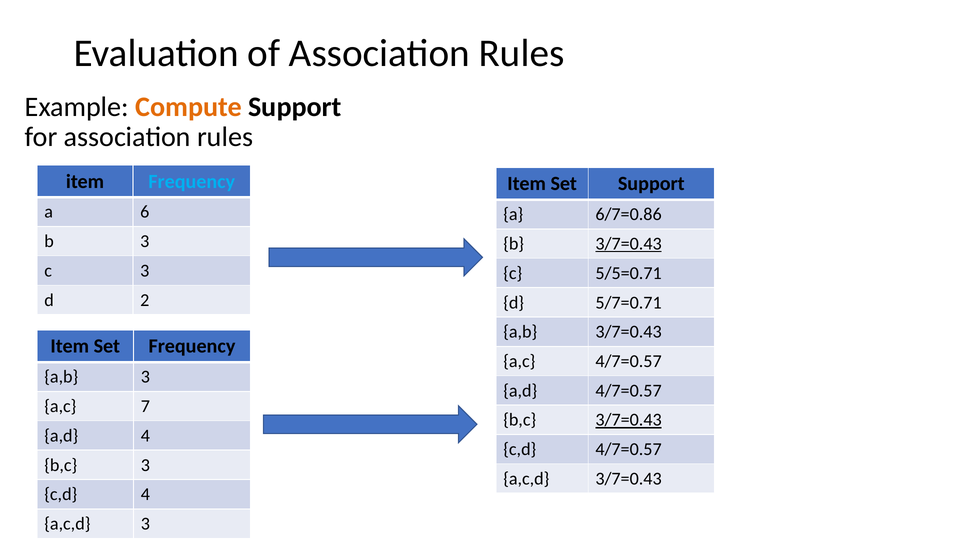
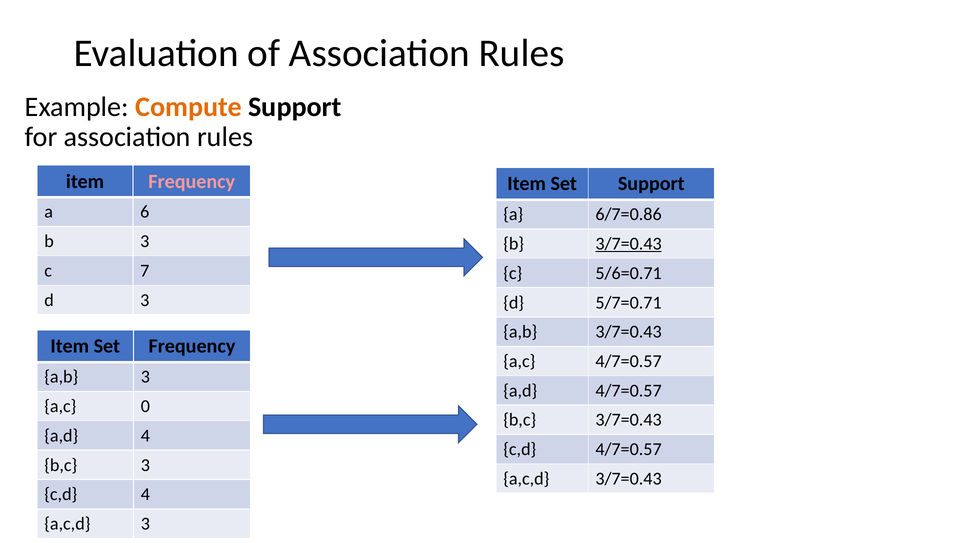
Frequency colour: light blue -> pink (192, 181)
c 3: 3 -> 7 (145, 271)
5/5=0.71: 5/5=0.71 -> 5/6=0.71 (629, 273)
d 2: 2 -> 3 (145, 300)
7: 7 -> 0 (145, 406)
3/7=0.43 underline: present -> none (629, 420)
